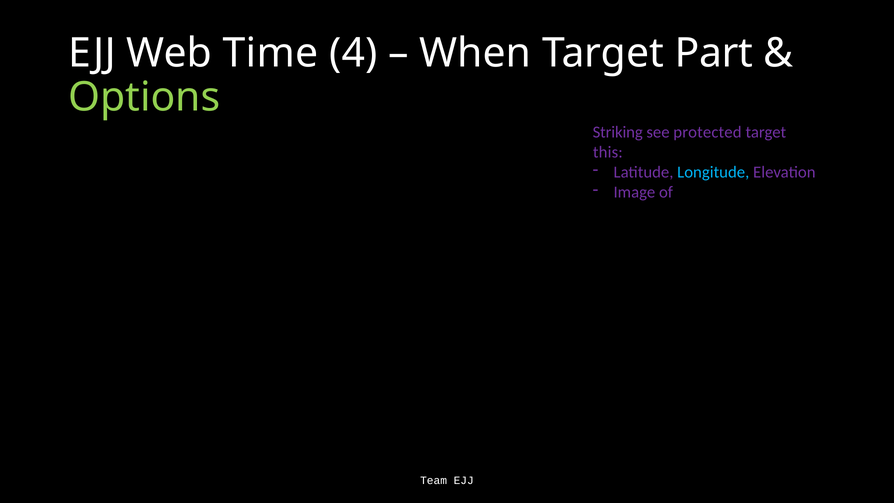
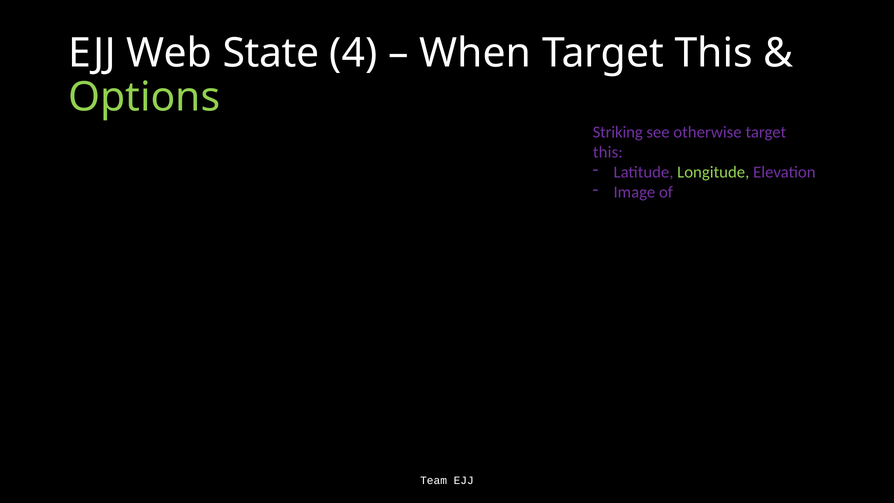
Time: Time -> State (271, 53)
Part: Part -> This (714, 53)
protected: protected -> otherwise (708, 132)
Longitude colour: light blue -> light green (713, 172)
